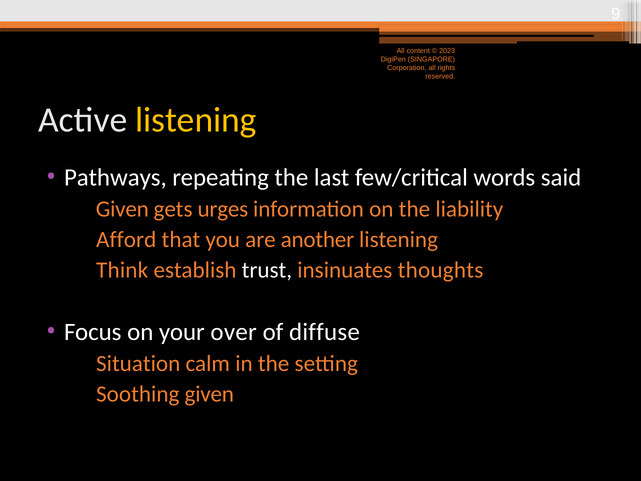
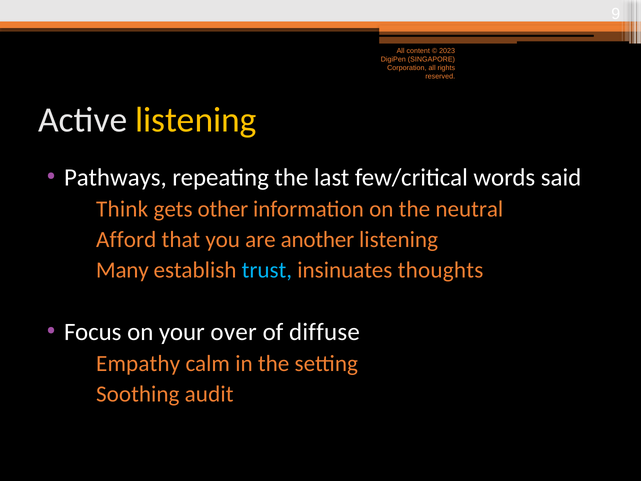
Given: Given -> Think (122, 209)
urges: urges -> other (223, 209)
liability: liability -> neutral (469, 209)
Think: Think -> Many (122, 270)
trust colour: white -> light blue (267, 270)
Situation: Situation -> Empathy (138, 363)
Soothing given: given -> audit (209, 394)
